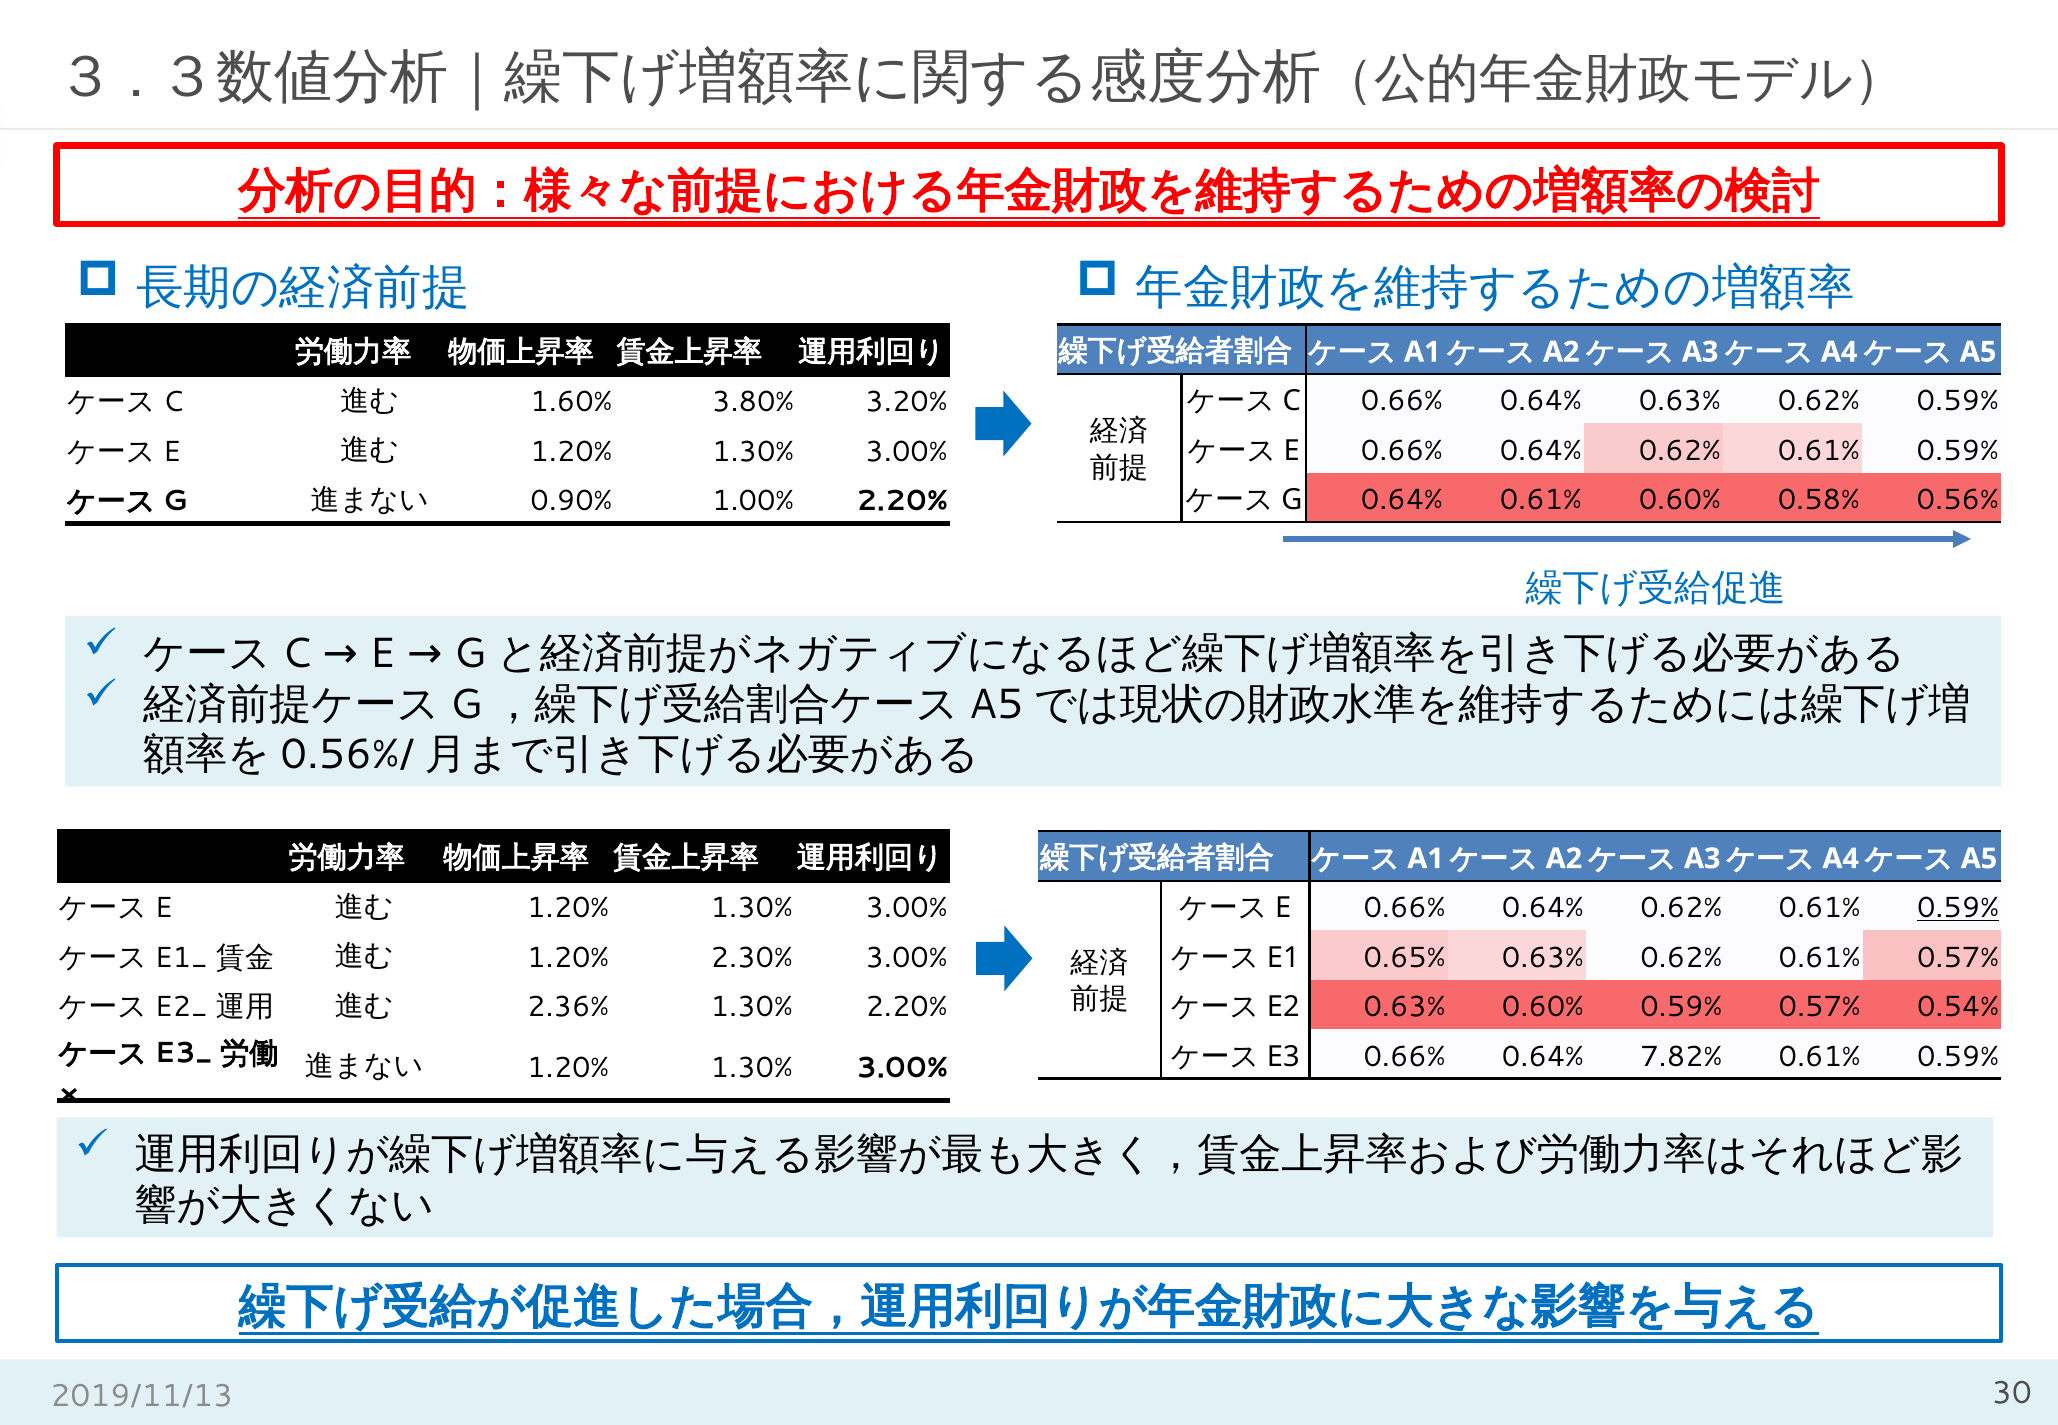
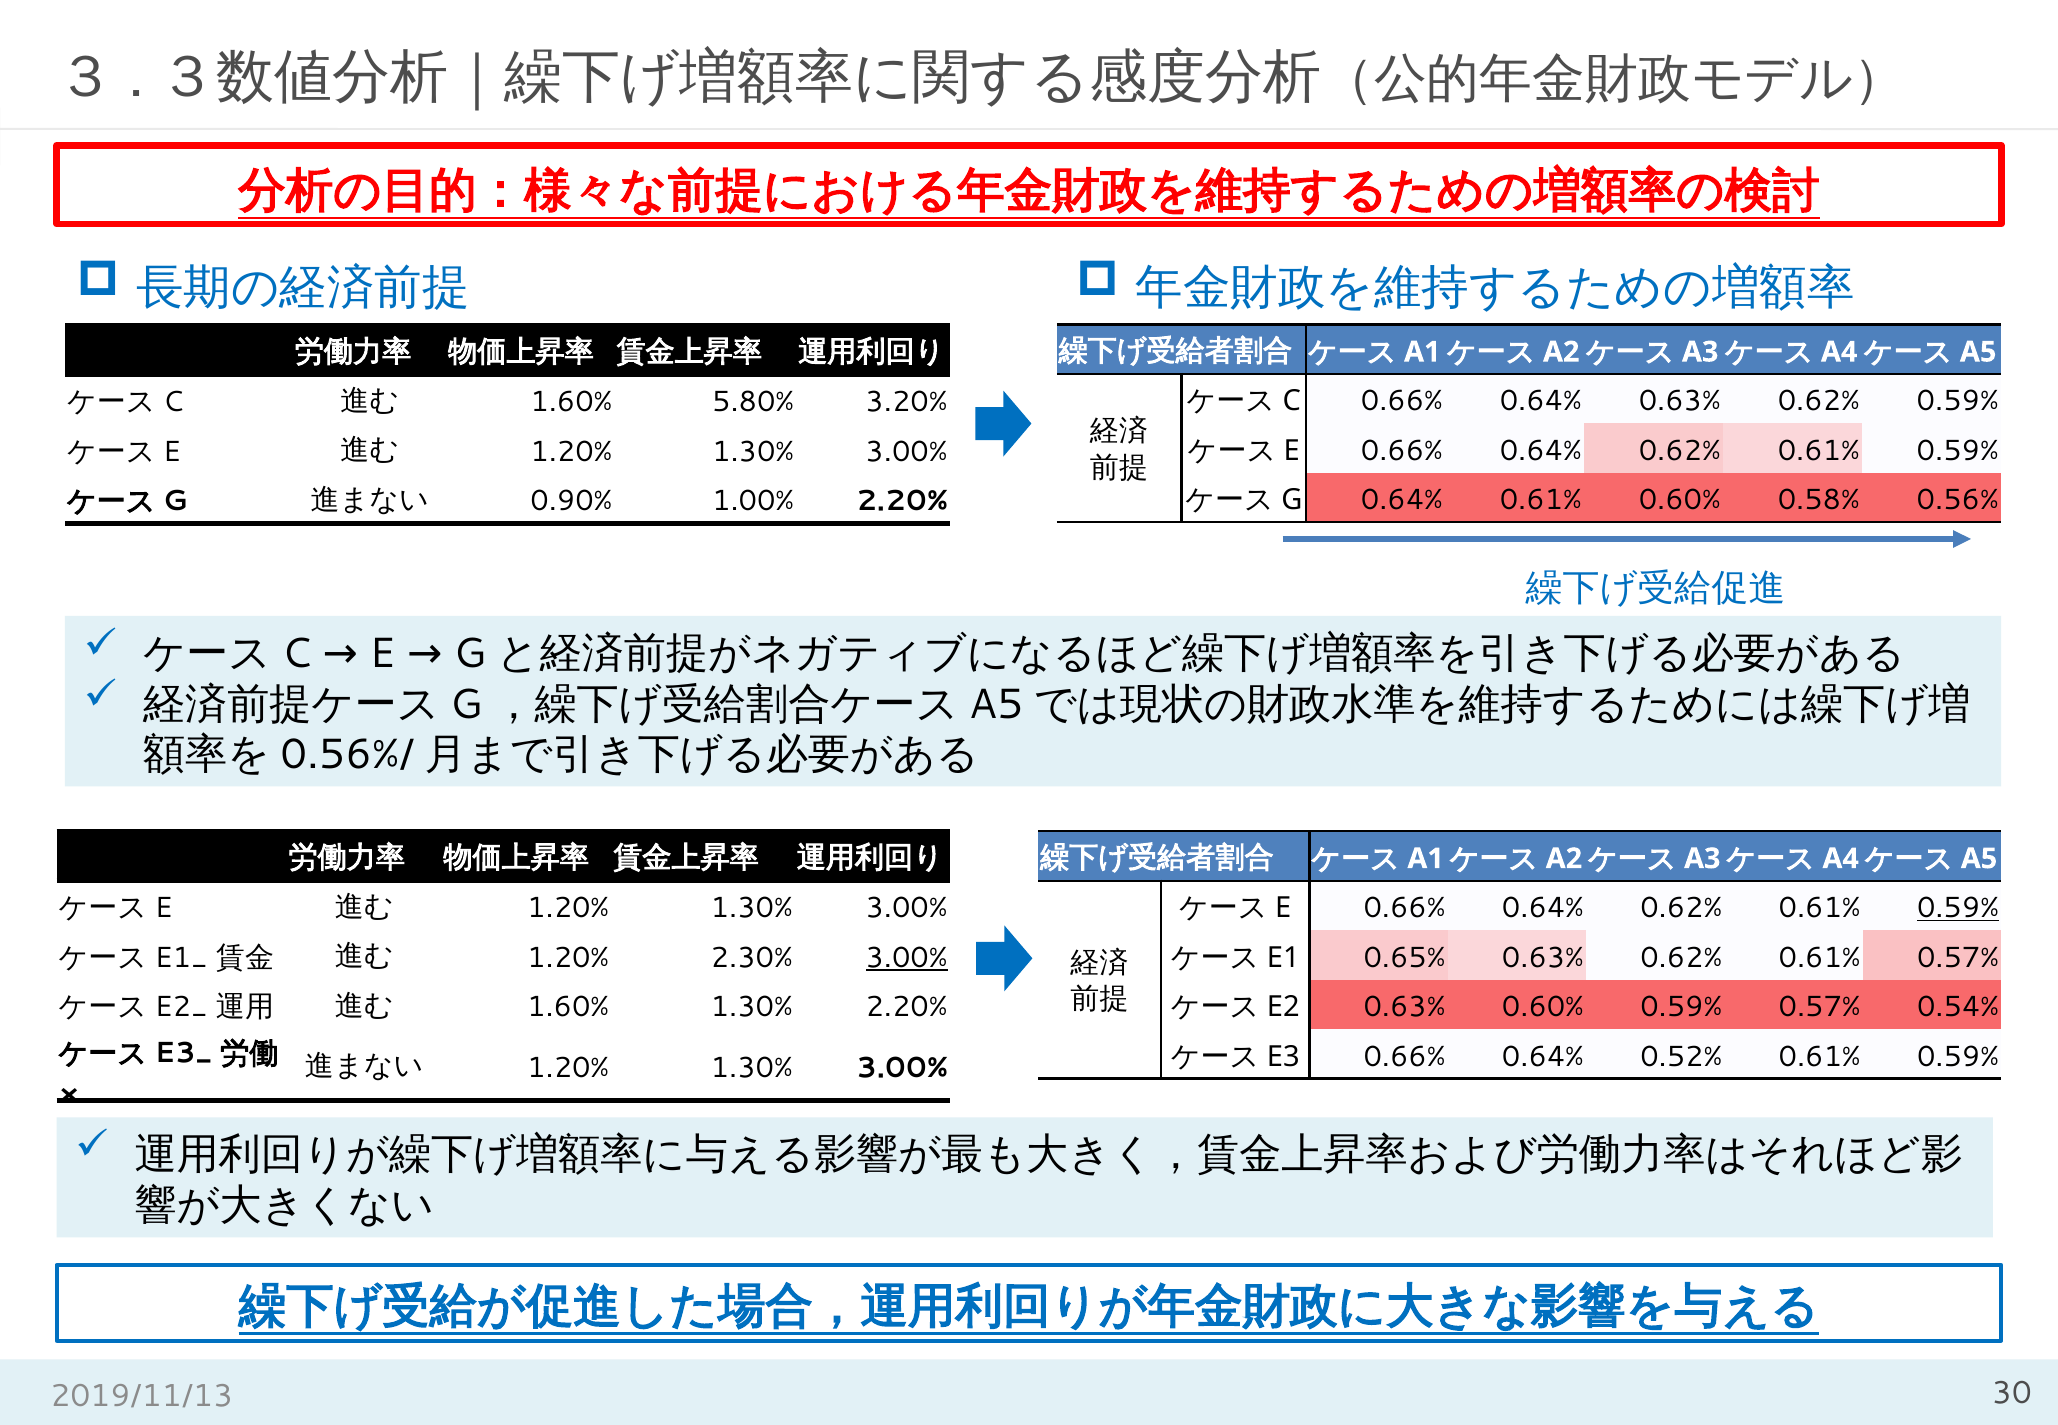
3.80%: 3.80% -> 5.80% (753, 402)
3.00% underline: none -> present (907, 957)
2.36%: 2.36% -> 1.60% (568, 1007)
7.82%: 7.82% -> 0.52% (1681, 1056)
